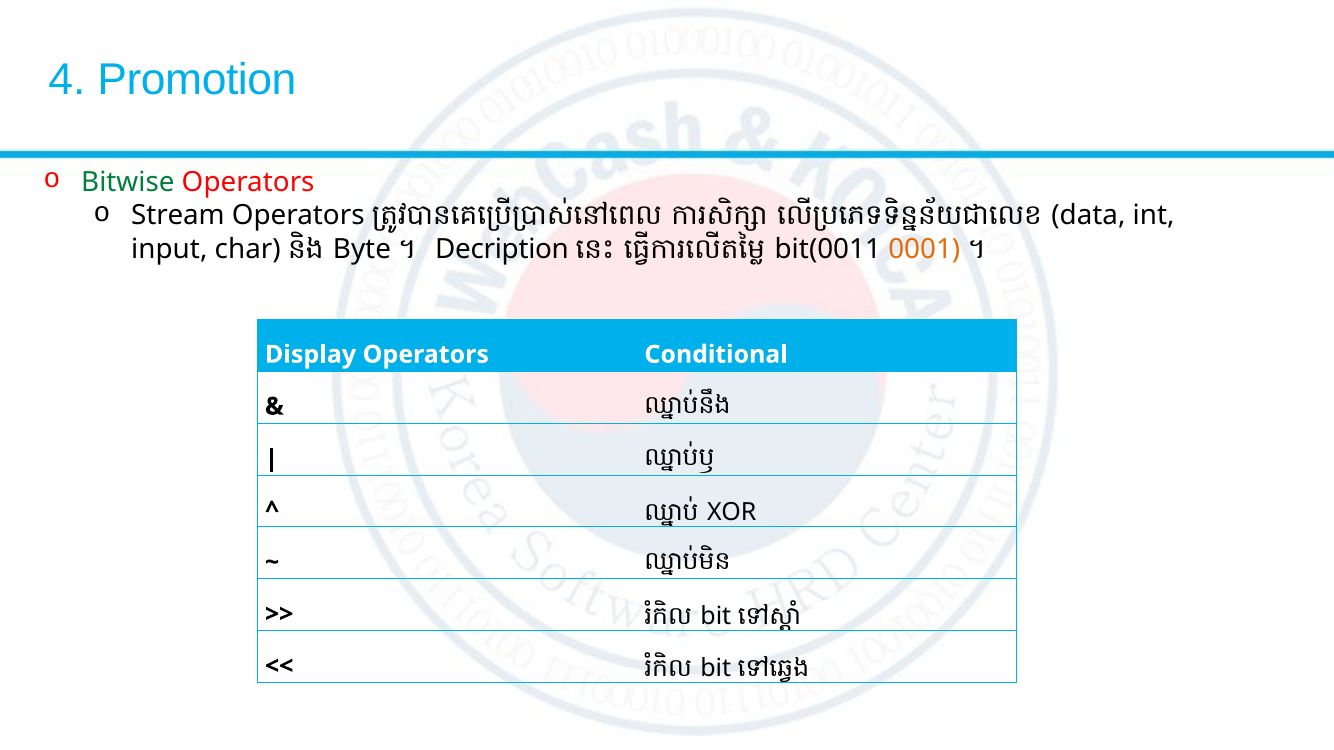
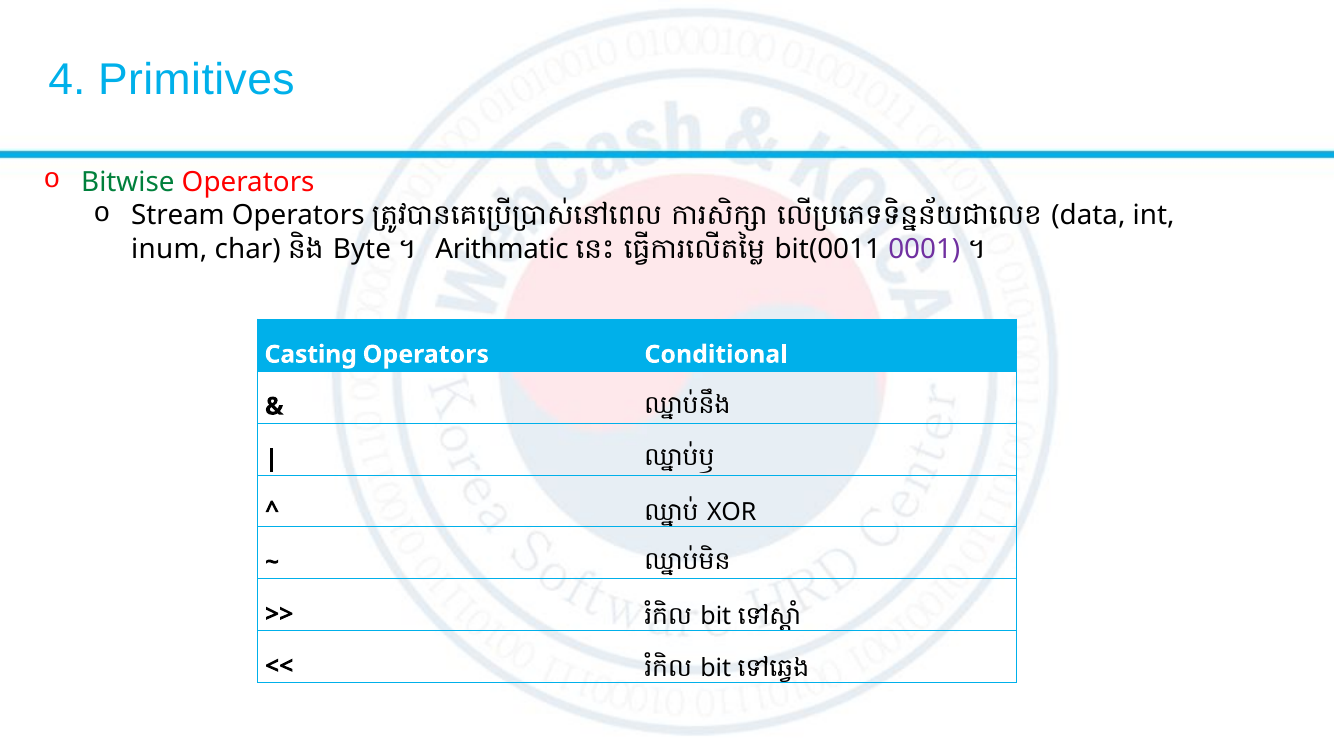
Promotion: Promotion -> Primitives (196, 80)
input: input -> inum (169, 249)
Decription: Decription -> Arithmatic (502, 249)
0001 colour: orange -> purple (924, 249)
Display: Display -> Casting (311, 355)
